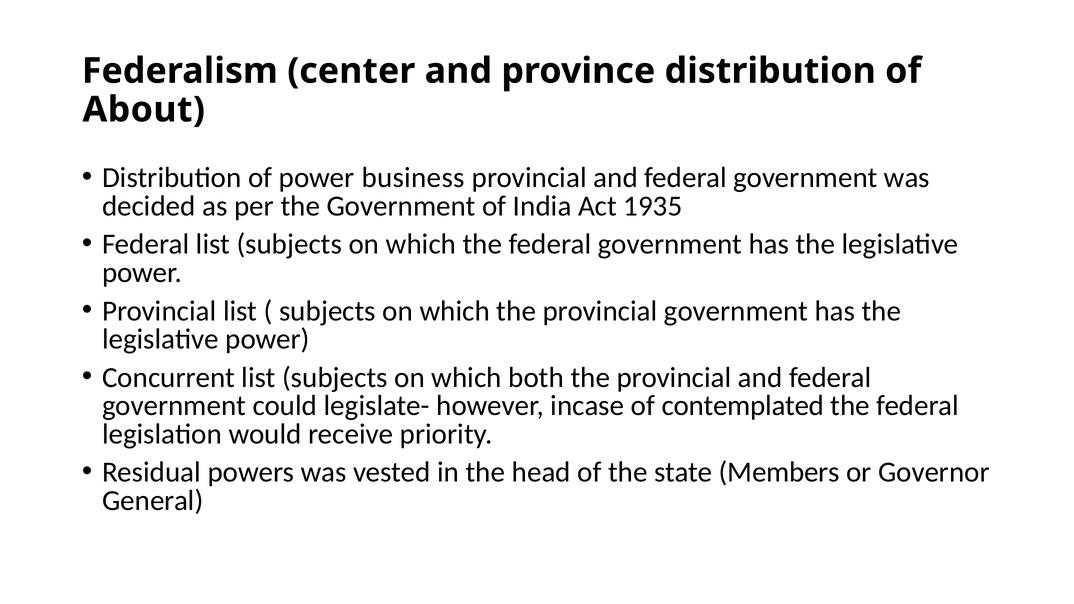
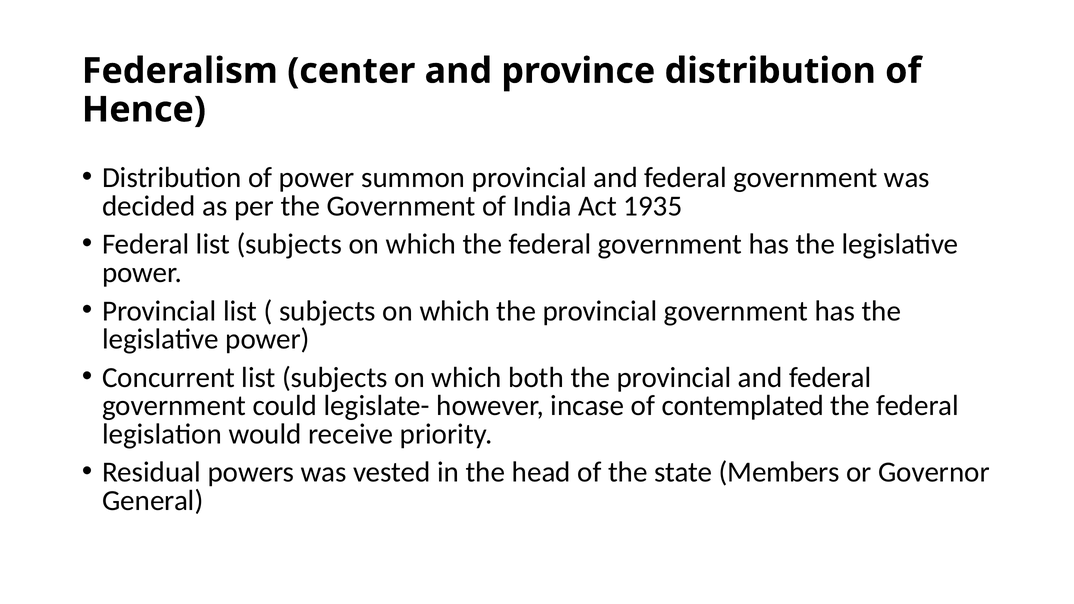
About: About -> Hence (144, 110)
business: business -> summon (413, 178)
